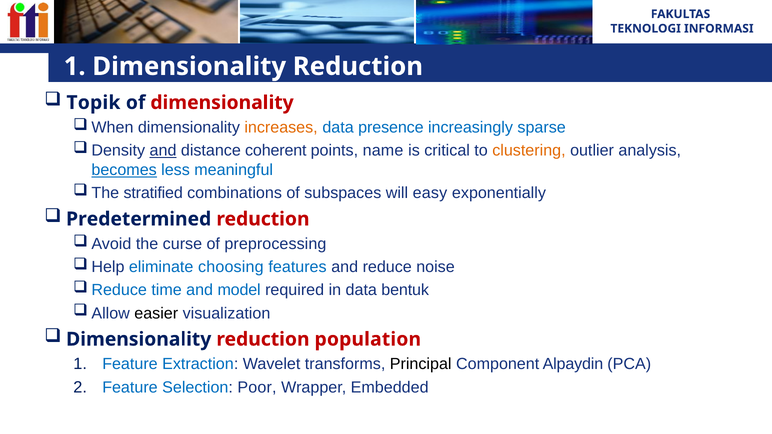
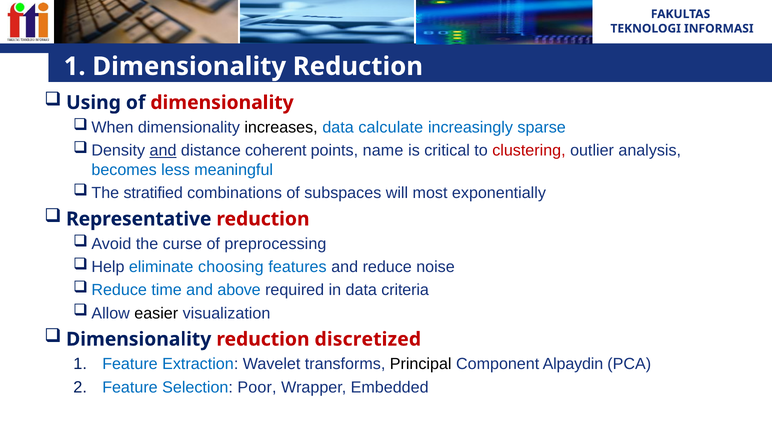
Topik: Topik -> Using (93, 103)
increases colour: orange -> black (281, 128)
presence: presence -> calculate (391, 128)
clustering colour: orange -> red (529, 151)
becomes underline: present -> none (124, 170)
easy: easy -> most (430, 193)
Predetermined: Predetermined -> Representative (139, 219)
model: model -> above (239, 290)
bentuk: bentuk -> criteria (405, 290)
population: population -> discretized (368, 339)
